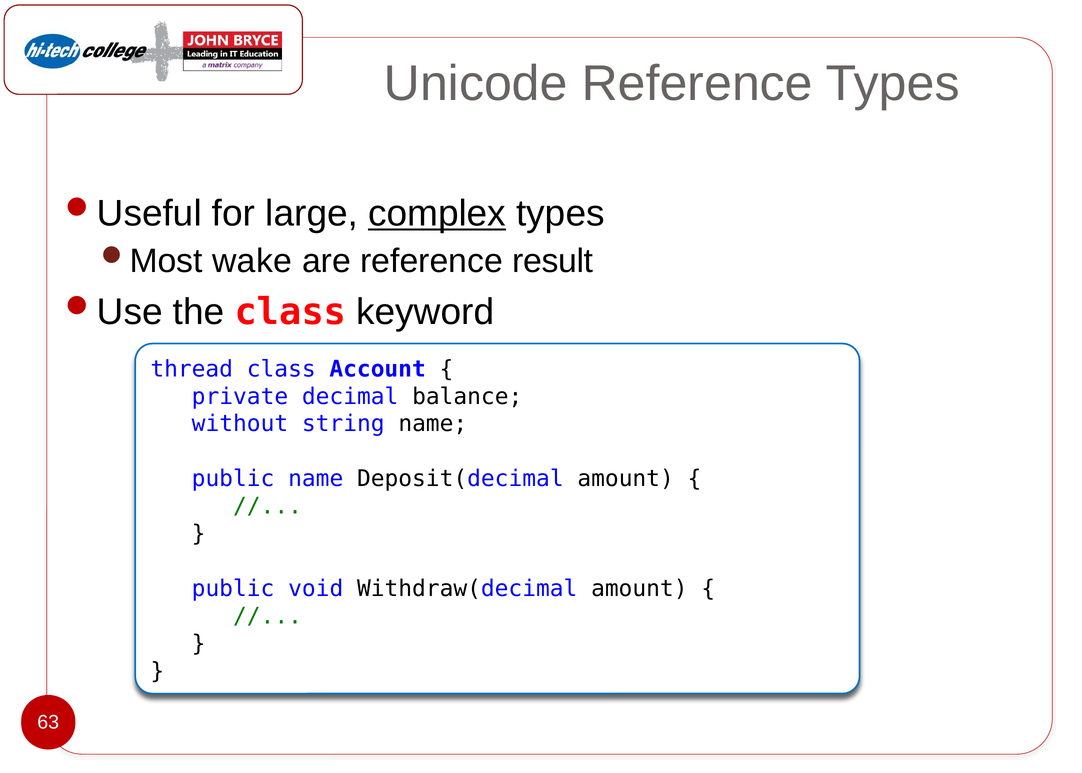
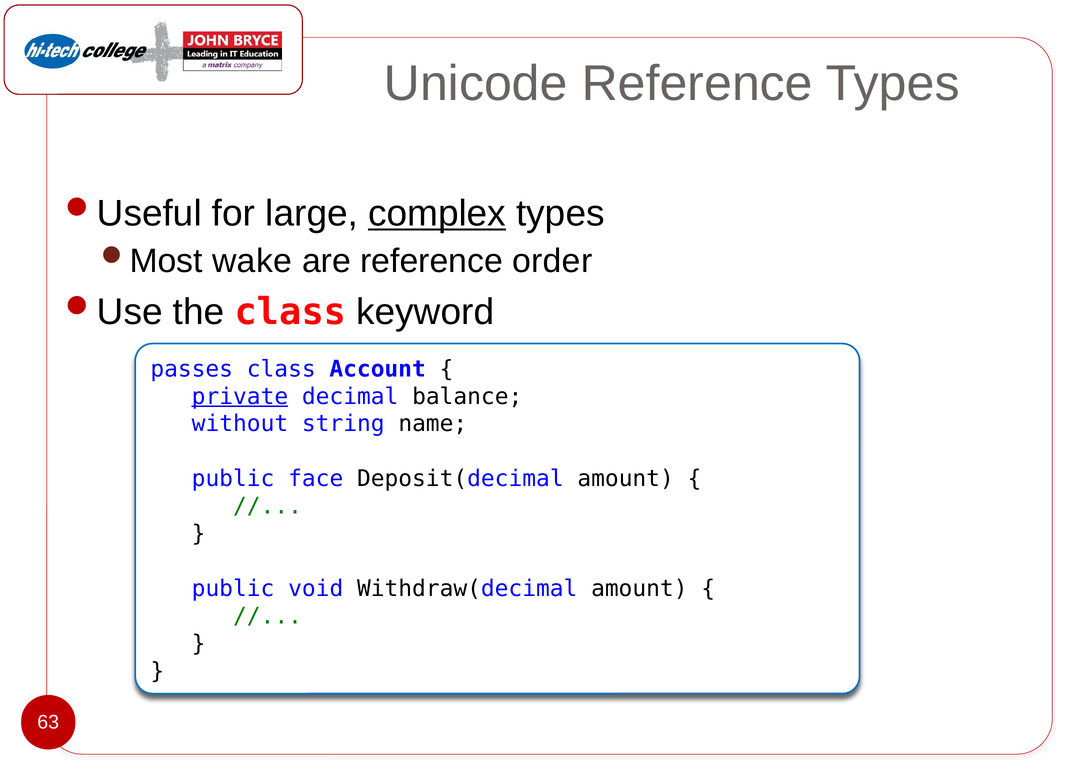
result: result -> order (552, 261)
thread: thread -> passes (192, 369)
private underline: none -> present (240, 396)
public name: name -> face (316, 479)
